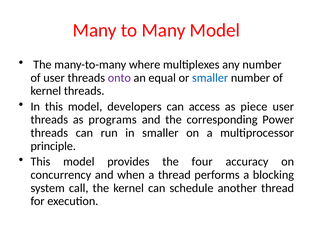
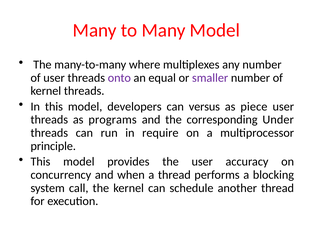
smaller colour: blue -> purple (210, 78)
access: access -> versus (204, 106)
Power: Power -> Under (278, 120)
in smaller: smaller -> require (160, 133)
the four: four -> user (202, 162)
